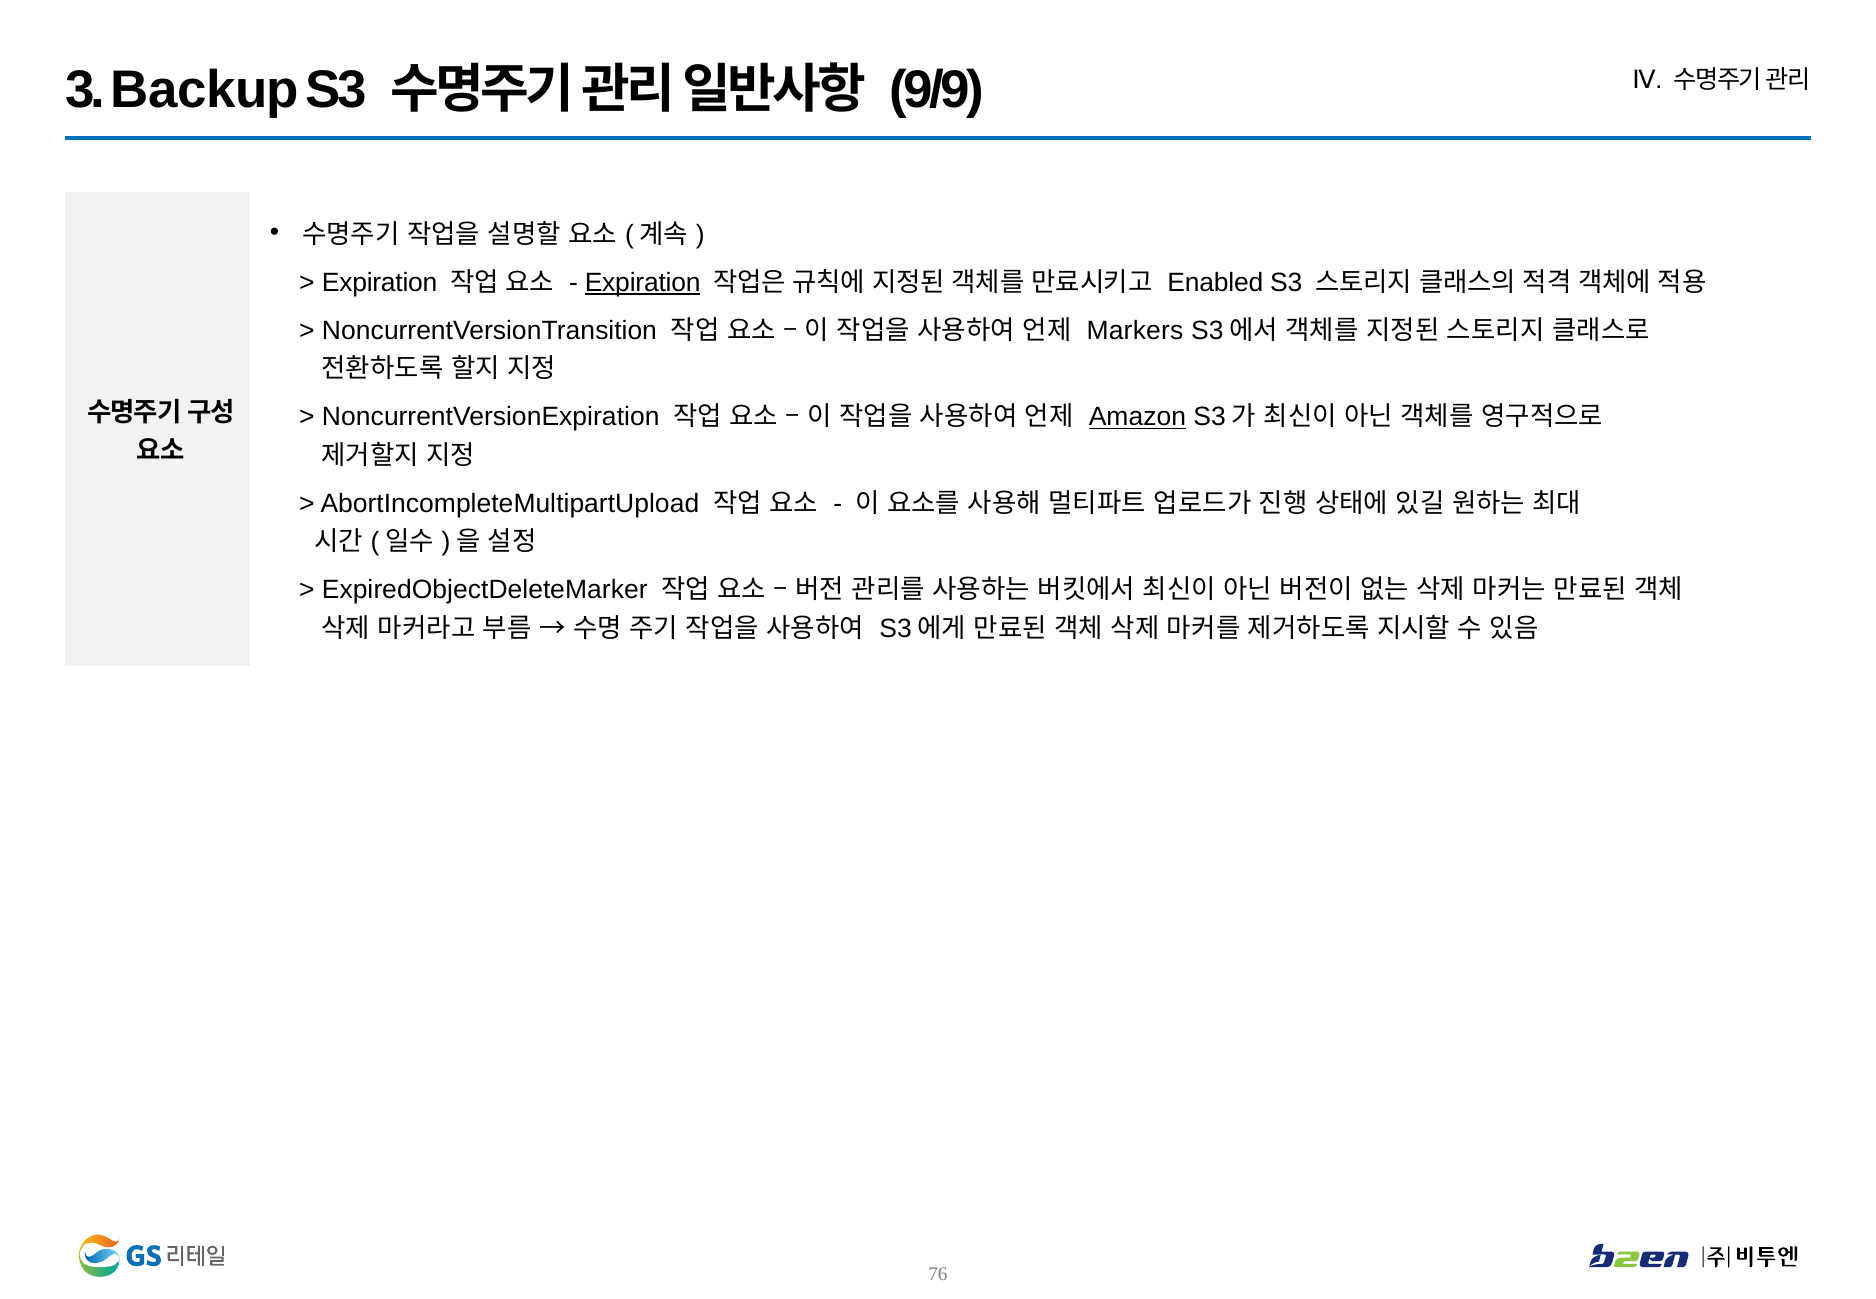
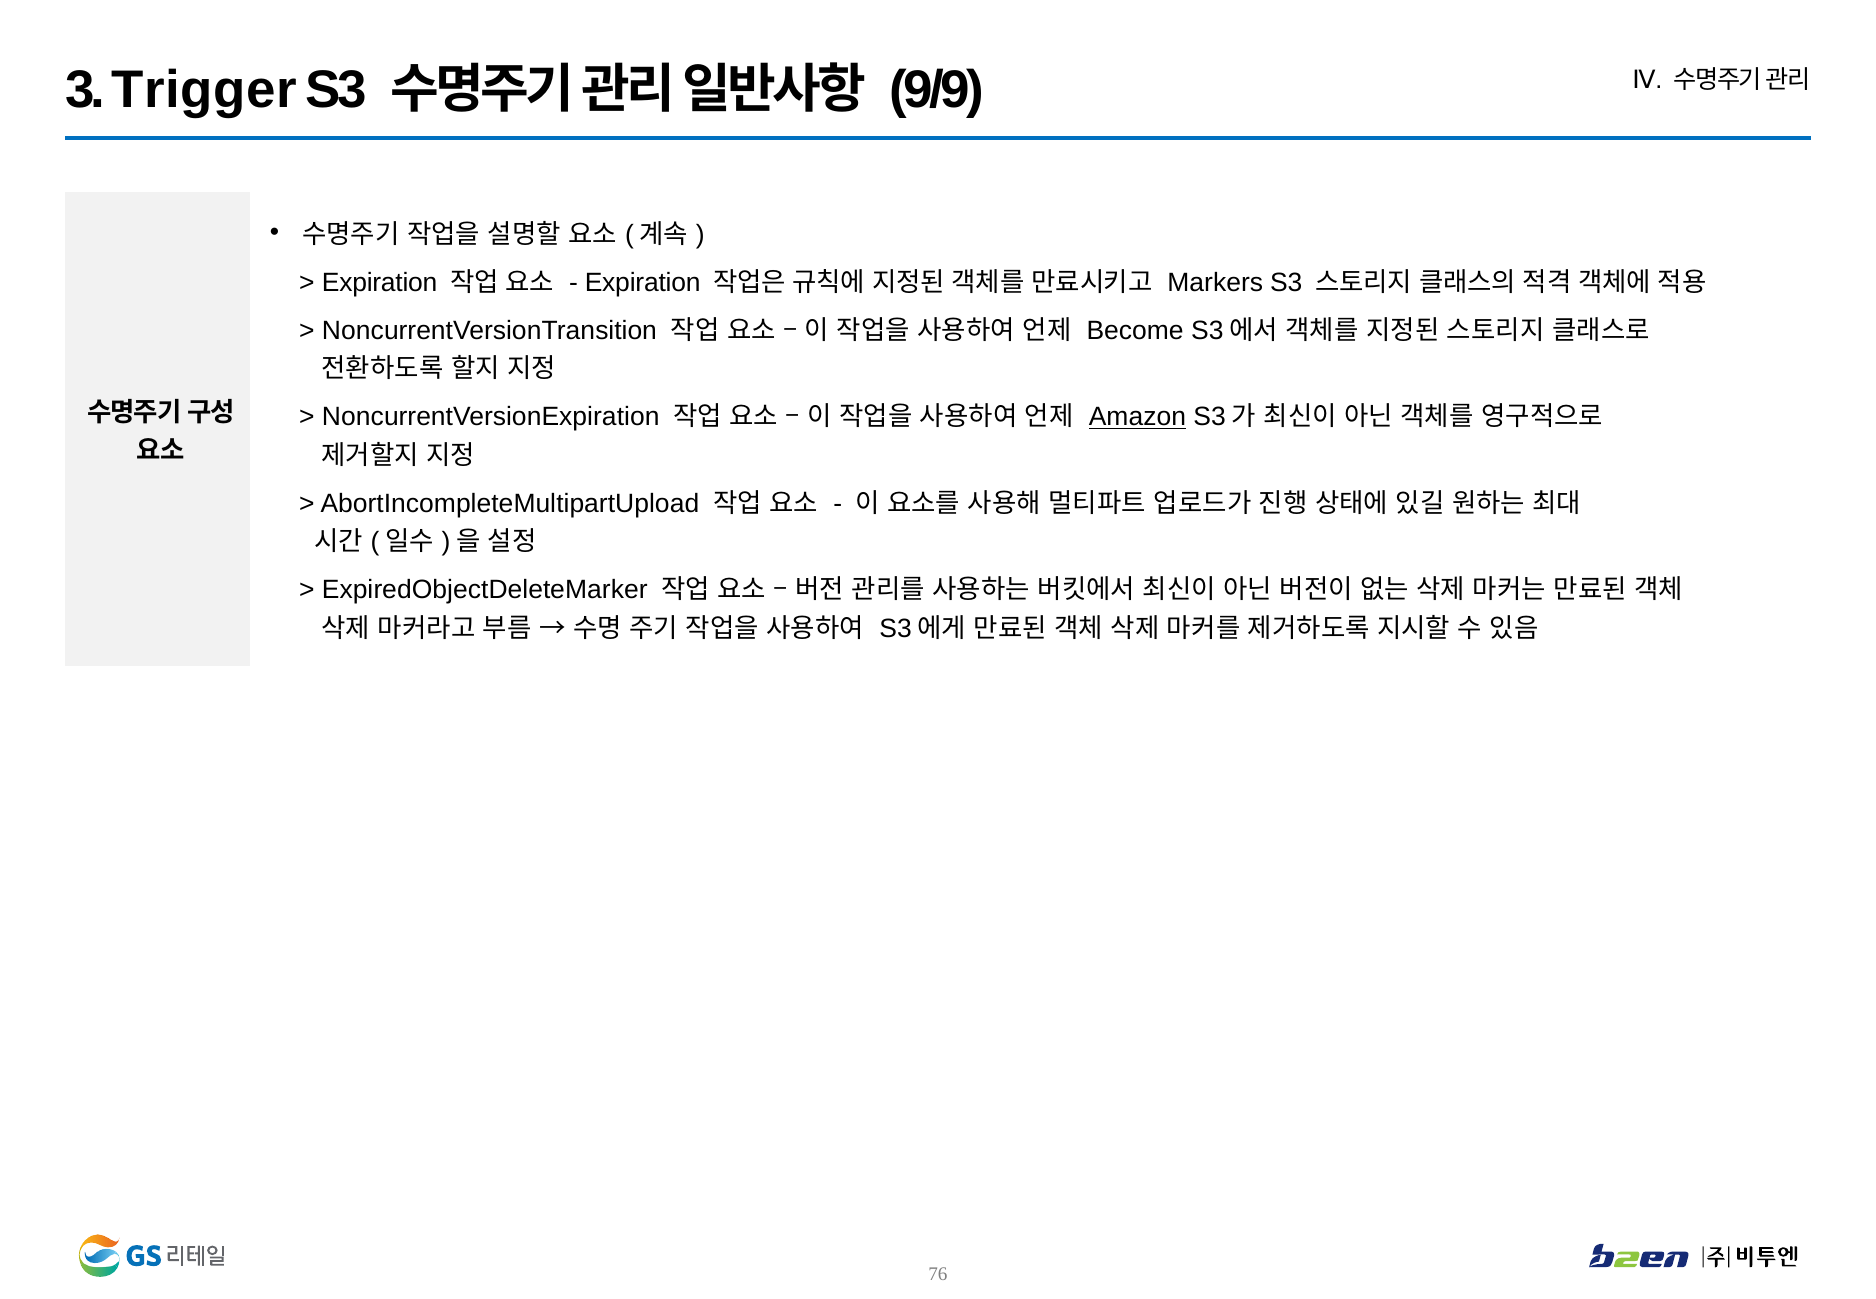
Backup: Backup -> Trigger (204, 90)
Expiration underline: present -> none (643, 283)
Enabled: Enabled -> Markers (1215, 283)
Markers: Markers -> Become (1135, 331)
